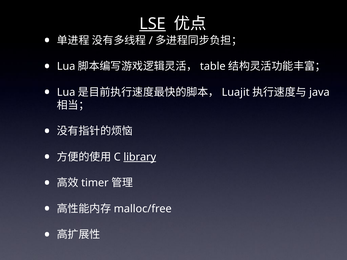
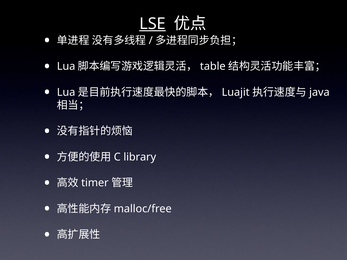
library underline: present -> none (140, 157)
